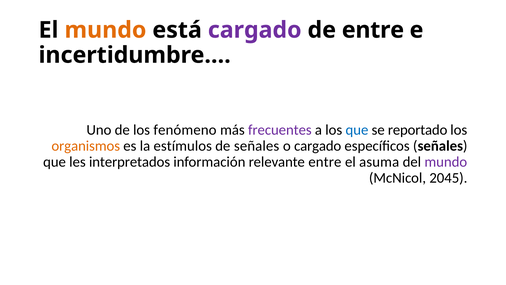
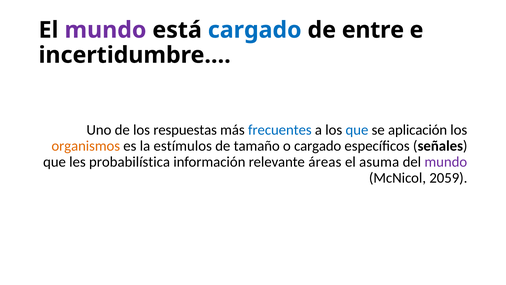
mundo colour: orange -> purple (105, 30)
cargado colour: purple -> blue (255, 30)
fenómeno: fenómeno -> respuestas (185, 130)
frecuentes colour: purple -> blue (280, 130)
reportado: reportado -> aplicación (418, 130)
de señales: señales -> tamaño (257, 146)
interpretados: interpretados -> probabilística (130, 162)
relevante entre: entre -> áreas (325, 162)
2045: 2045 -> 2059 (448, 178)
